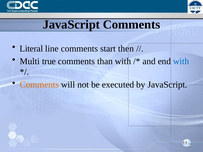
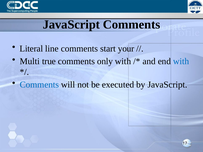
then: then -> your (126, 49)
than: than -> only (105, 61)
Comments colour: orange -> blue (39, 85)
